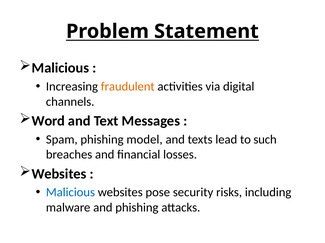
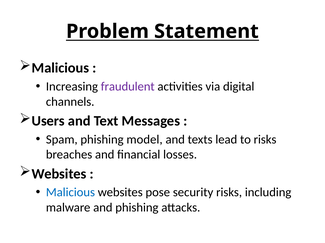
fraudulent colour: orange -> purple (128, 87)
Word: Word -> Users (48, 121)
to such: such -> risks (265, 140)
